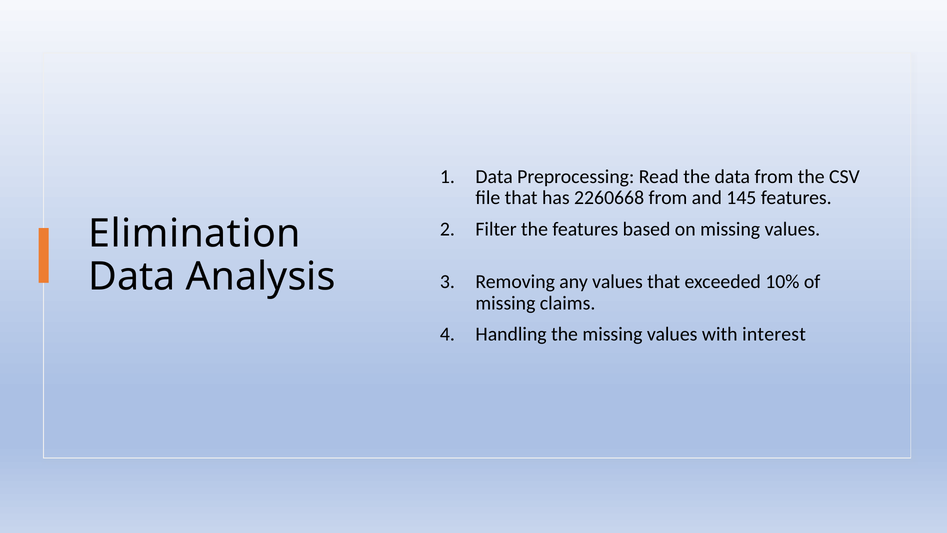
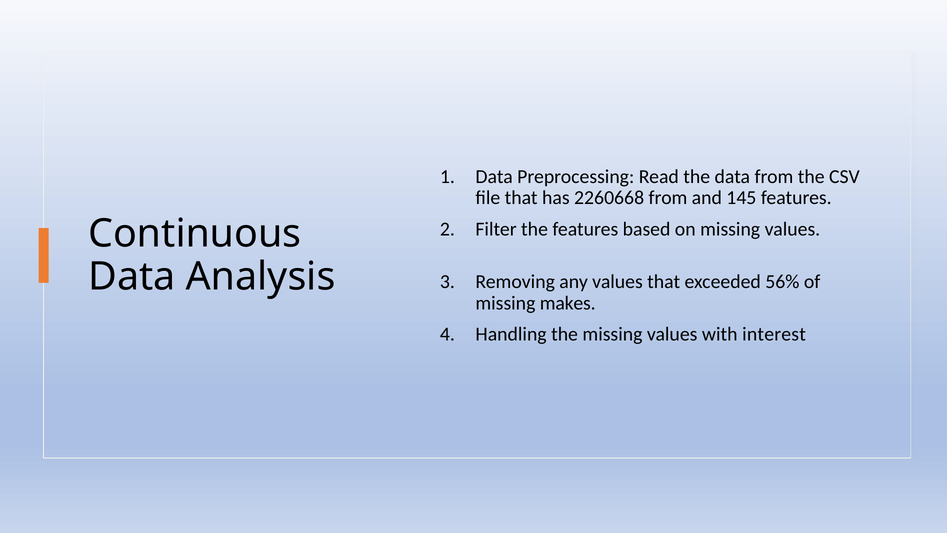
Elimination: Elimination -> Continuous (195, 234)
10%: 10% -> 56% (782, 281)
claims: claims -> makes (568, 303)
